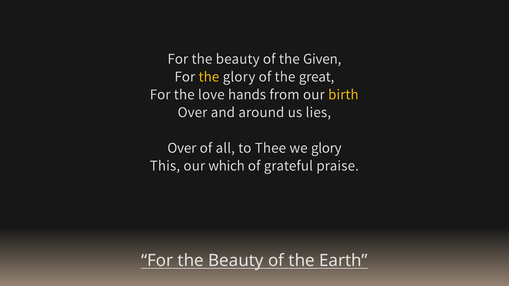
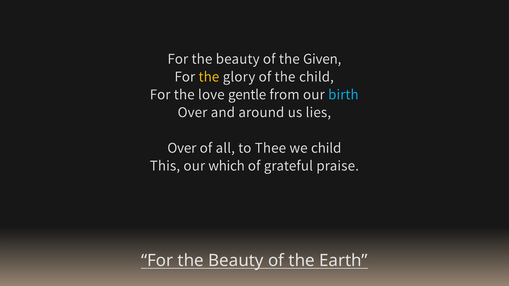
the great: great -> child (316, 77)
hands: hands -> gentle (247, 94)
birth colour: yellow -> light blue (343, 94)
we glory: glory -> child (326, 148)
